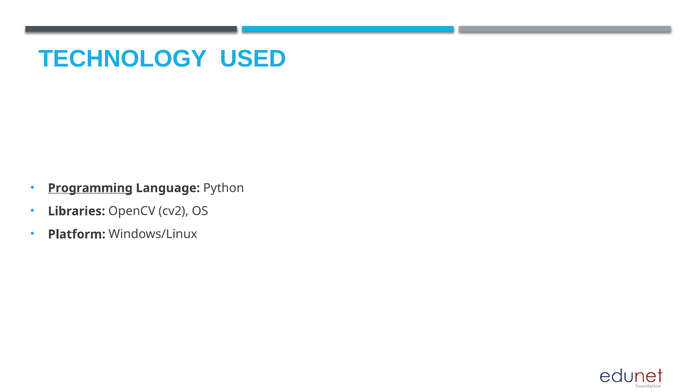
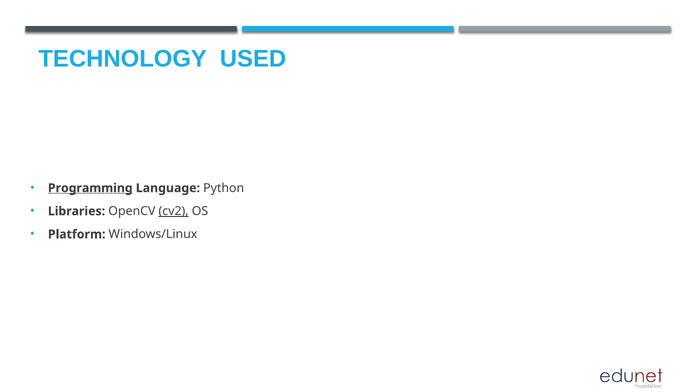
cv2 underline: none -> present (174, 211)
